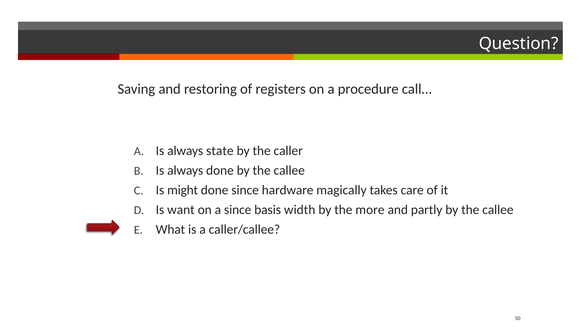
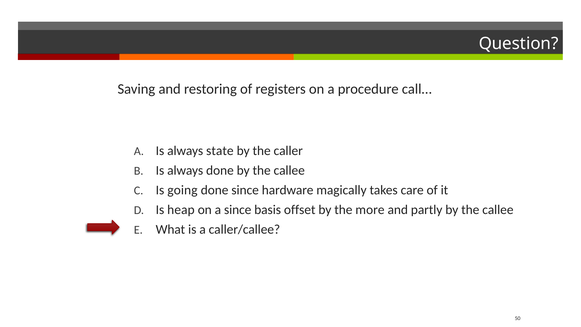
might: might -> going (182, 190)
want: want -> heap (181, 210)
width: width -> offset (300, 210)
